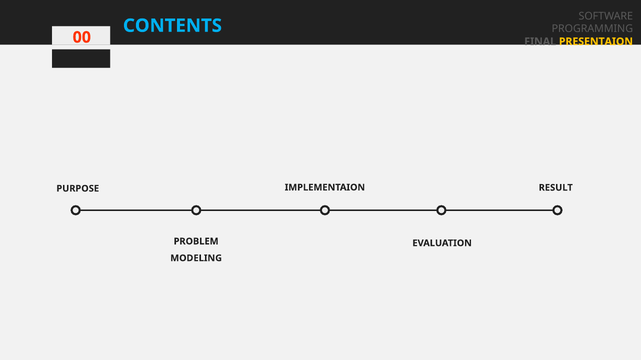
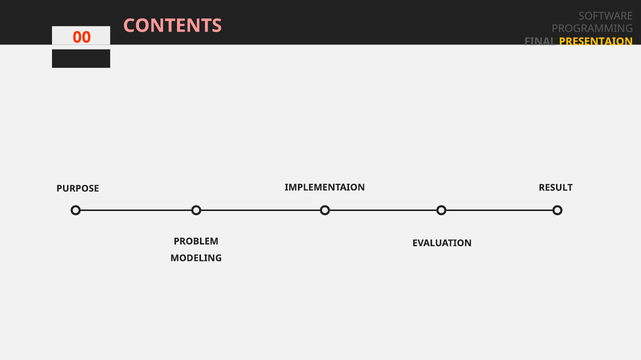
CONTENTS colour: light blue -> pink (172, 26)
